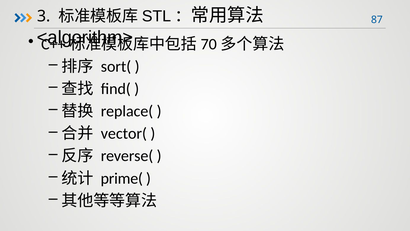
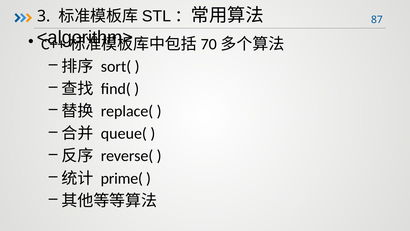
vector(: vector( -> queue( (124, 133)
